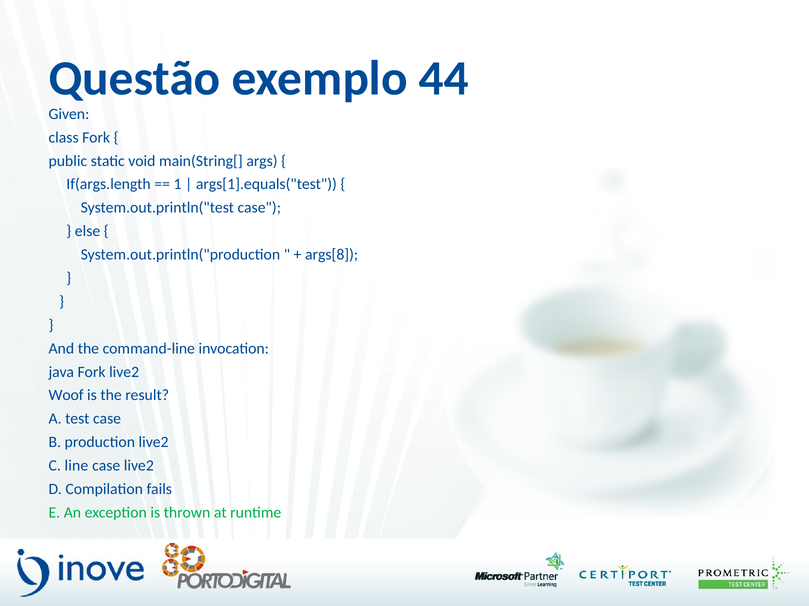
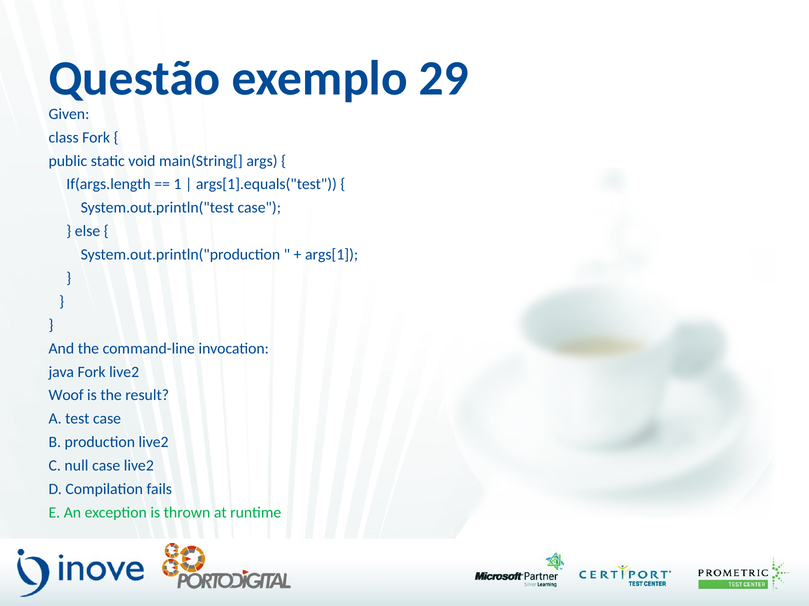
44: 44 -> 29 (444, 78)
args[8: args[8 -> args[1 (332, 255)
line: line -> null (76, 466)
